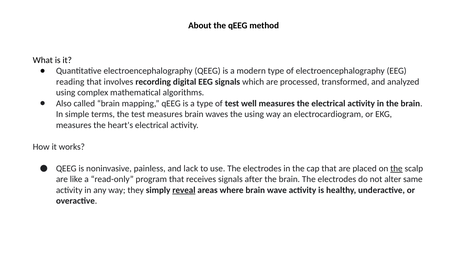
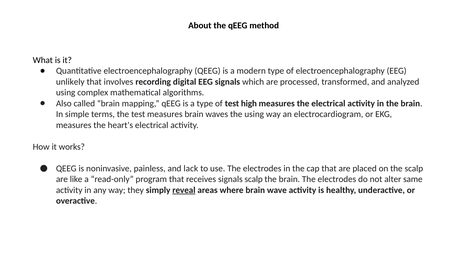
reading: reading -> unlikely (70, 82)
well: well -> high (249, 103)
the underline: present -> none (396, 168)
signals after: after -> scalp (254, 179)
